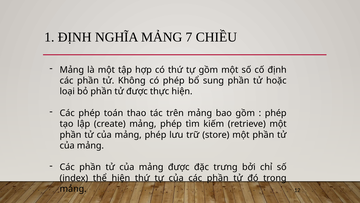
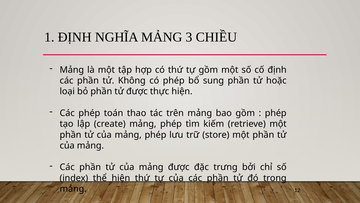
7: 7 -> 3 (189, 37)
